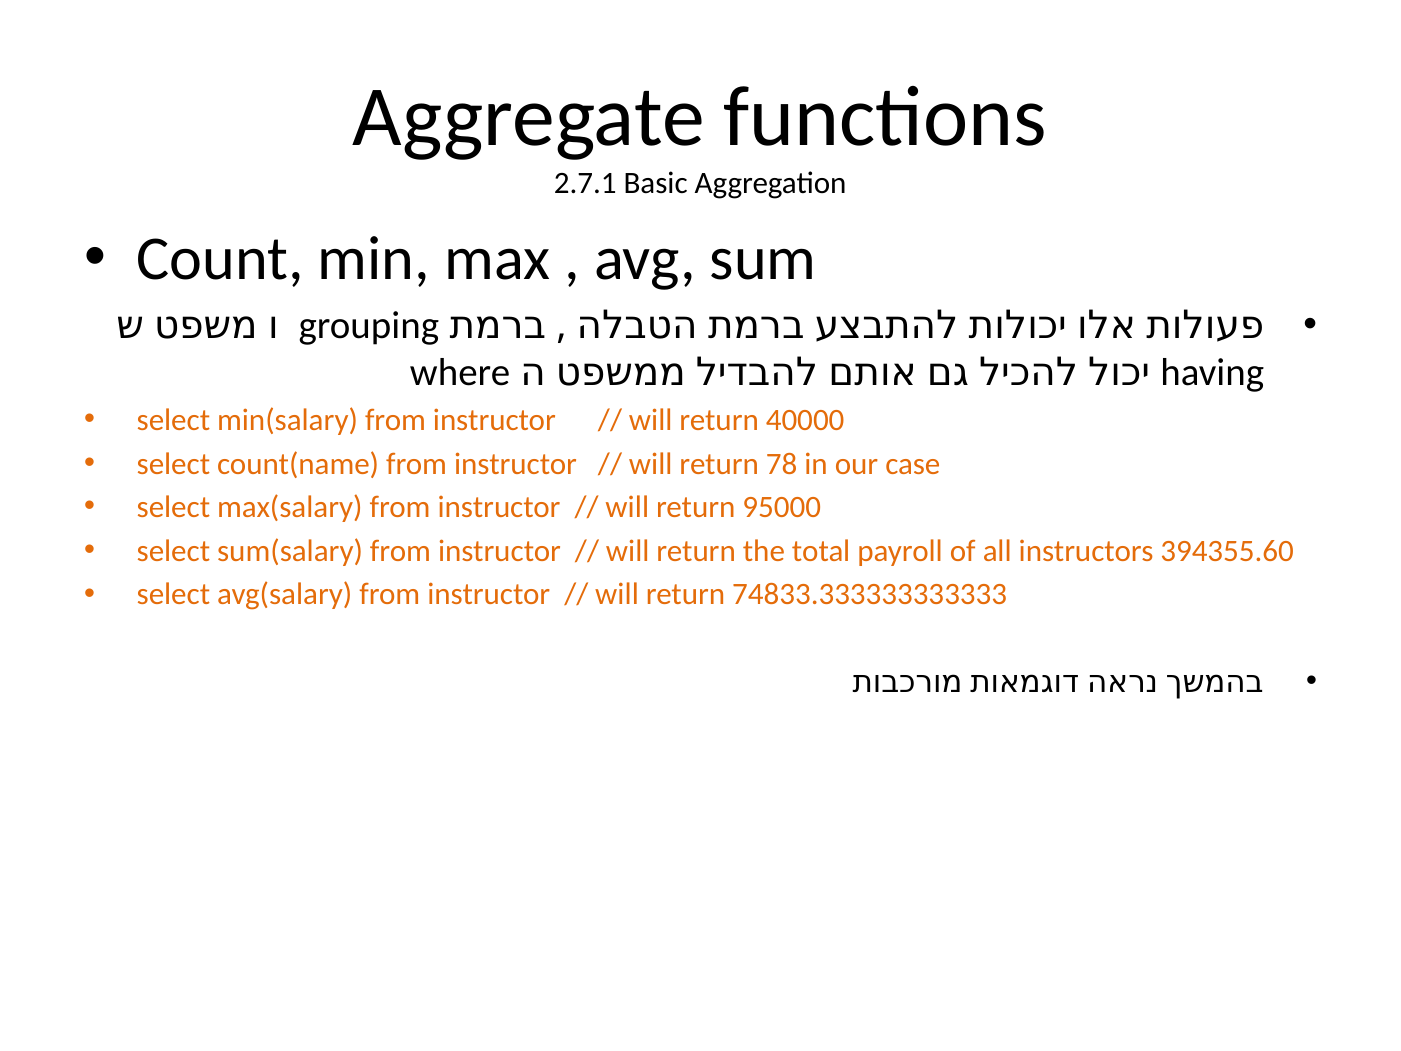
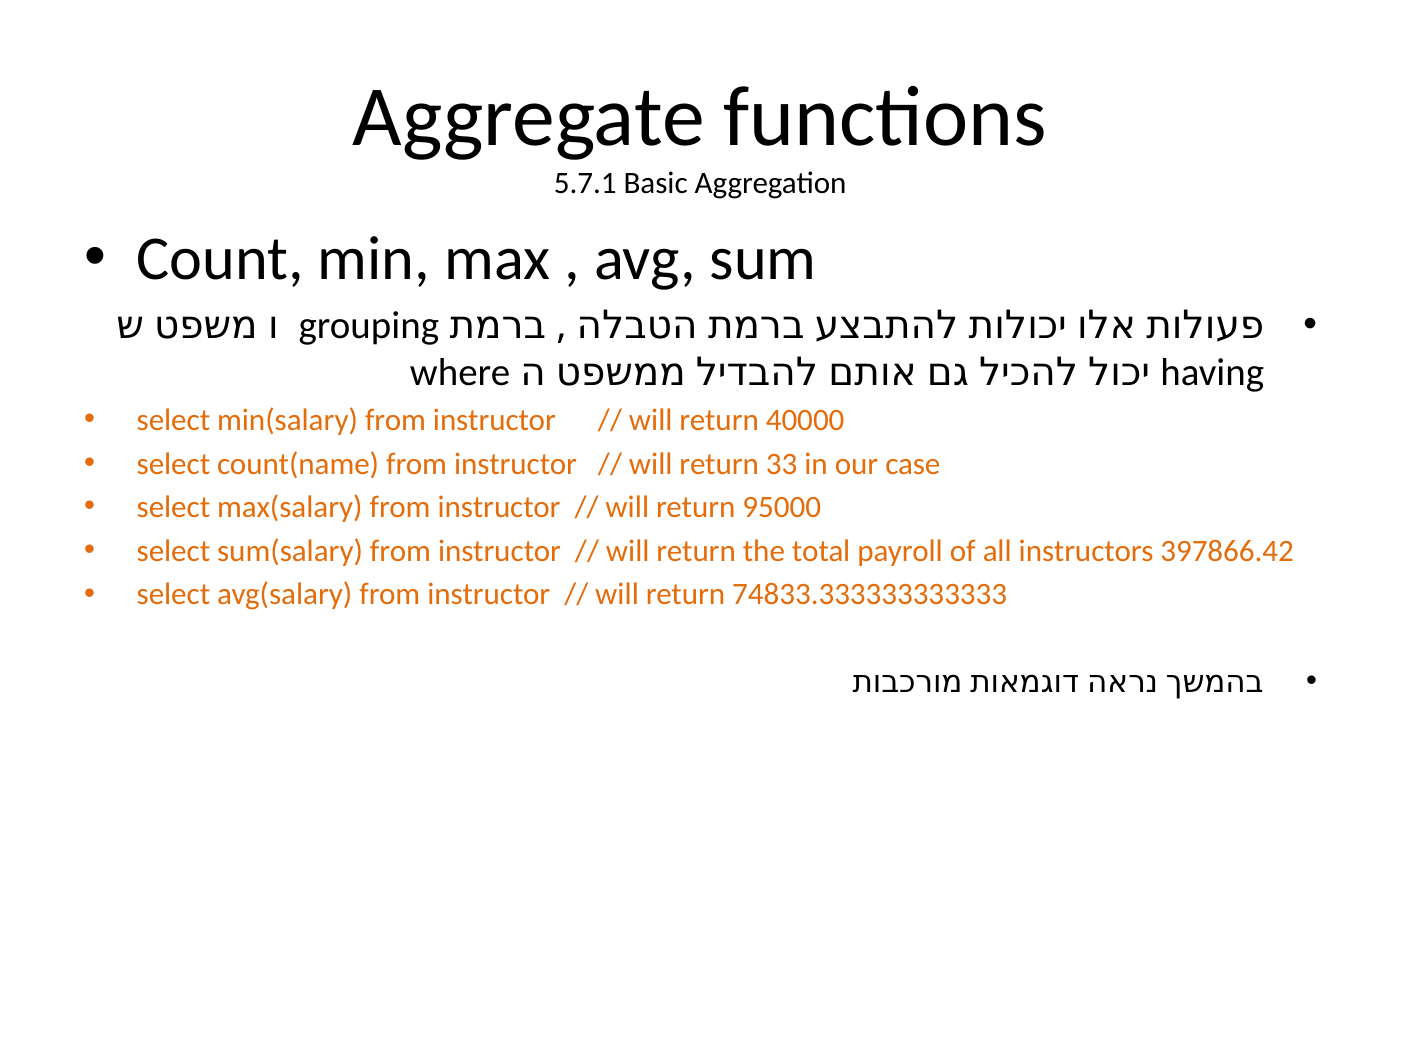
2.7.1: 2.7.1 -> 5.7.1 (585, 183)
78: 78 -> 33 (782, 464)
394355.60: 394355.60 -> 397866.42 (1227, 551)
